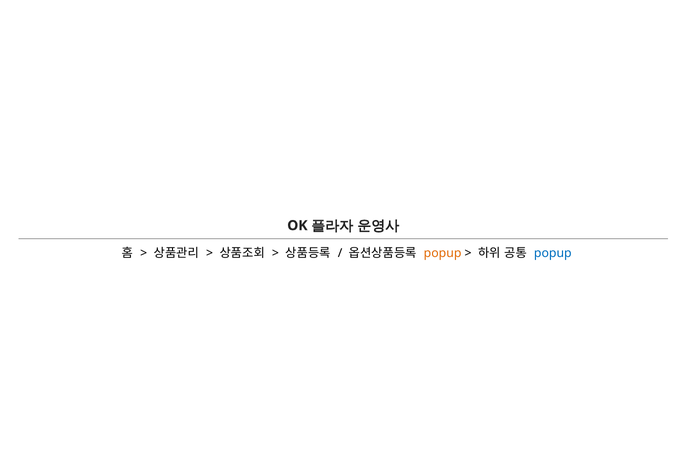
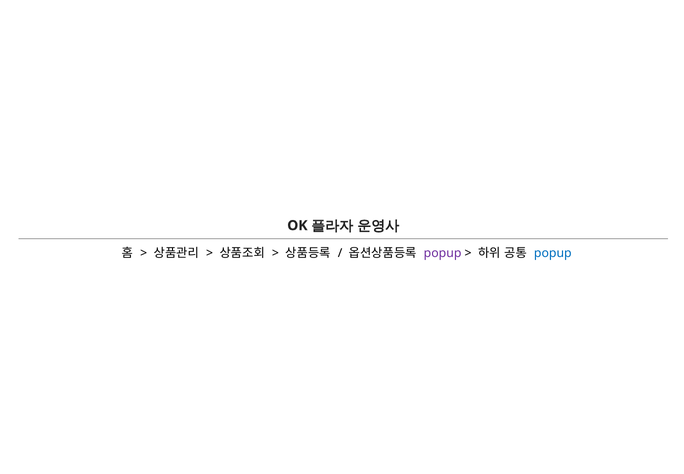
popup colour: orange -> purple (443, 253)
